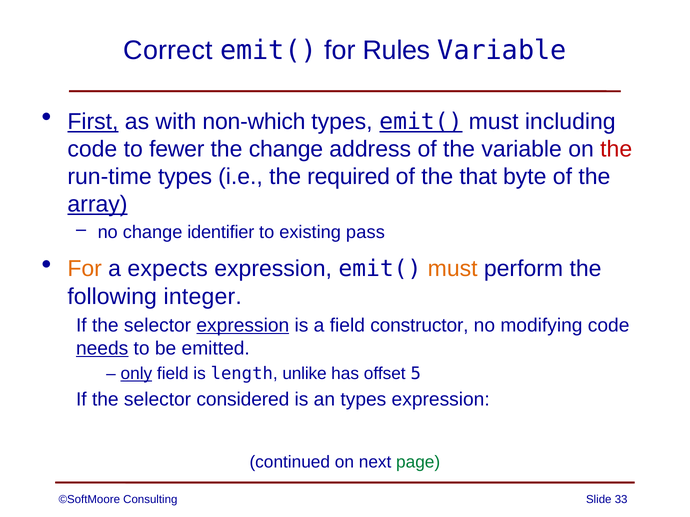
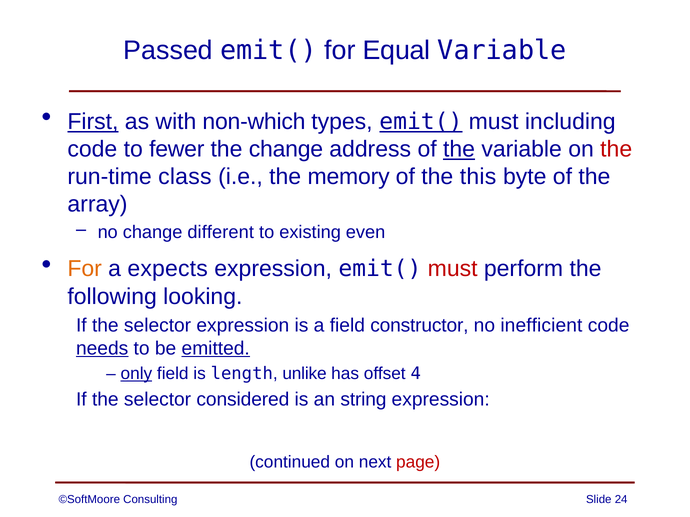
Correct: Correct -> Passed (168, 50)
Rules: Rules -> Equal (397, 50)
the underline: none -> present (459, 149)
run-time types: types -> class (185, 177)
required: required -> memory (349, 177)
that: that -> this (478, 177)
array underline: present -> none (97, 205)
identifier: identifier -> different (221, 233)
pass: pass -> even (366, 233)
must colour: orange -> red (453, 269)
integer: integer -> looking (203, 297)
expression underline: present -> none (243, 326)
modifying: modifying -> inefficient (541, 326)
emitted underline: none -> present (216, 349)
5: 5 -> 4 (416, 374)
an types: types -> string (363, 400)
page colour: green -> red (418, 462)
33: 33 -> 24 (621, 500)
